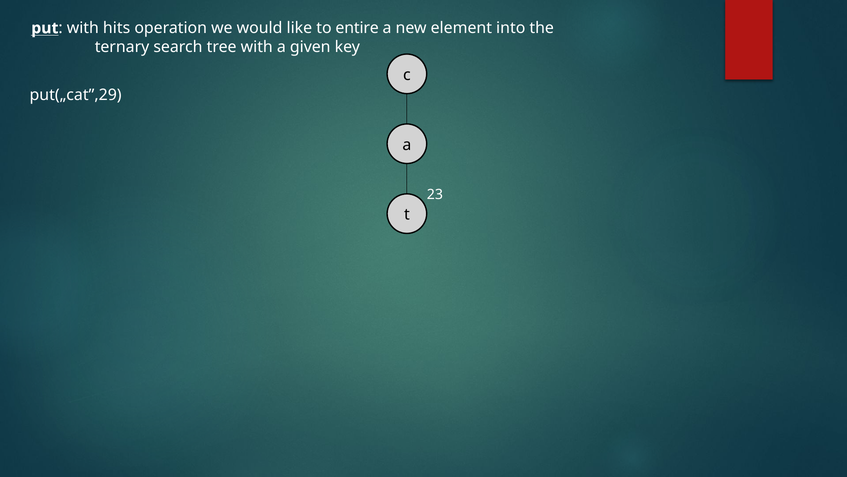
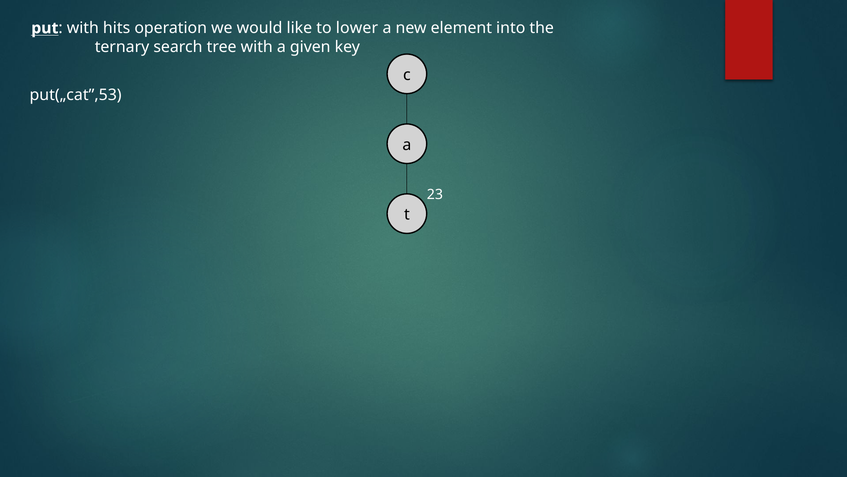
entire: entire -> lower (357, 28)
put(„cat”,29: put(„cat”,29 -> put(„cat”,53 (76, 95)
